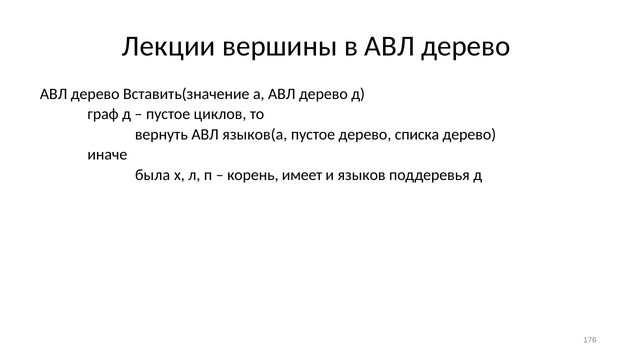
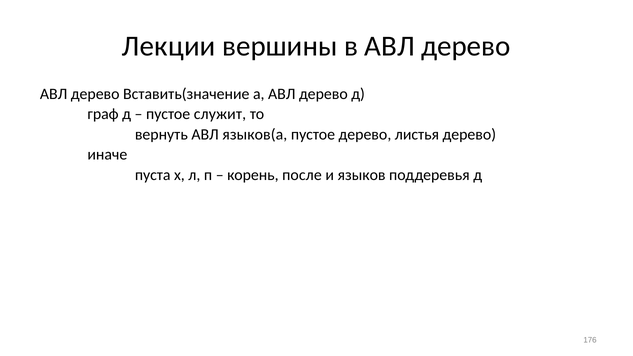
циклов: циклов -> служит (220, 114)
списка: списка -> листья (417, 134)
была: была -> пуста (153, 175)
имеет: имеет -> после (302, 175)
